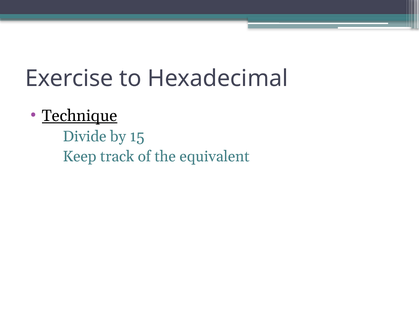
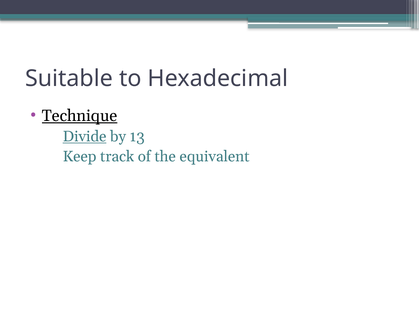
Exercise: Exercise -> Suitable (69, 78)
Divide underline: none -> present (85, 137)
15: 15 -> 13 (137, 137)
